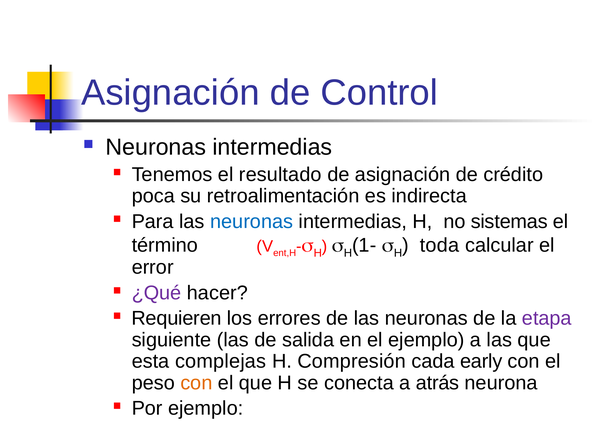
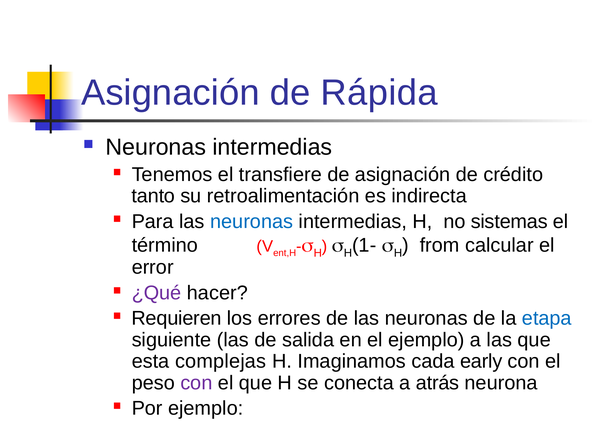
Control: Control -> Rápida (379, 93)
resultado: resultado -> transfiere (280, 174)
poca: poca -> tanto (153, 196)
toda: toda -> from (440, 245)
etapa colour: purple -> blue (547, 318)
Compresión: Compresión -> Imaginamos (352, 361)
con colour: orange -> purple (196, 383)
